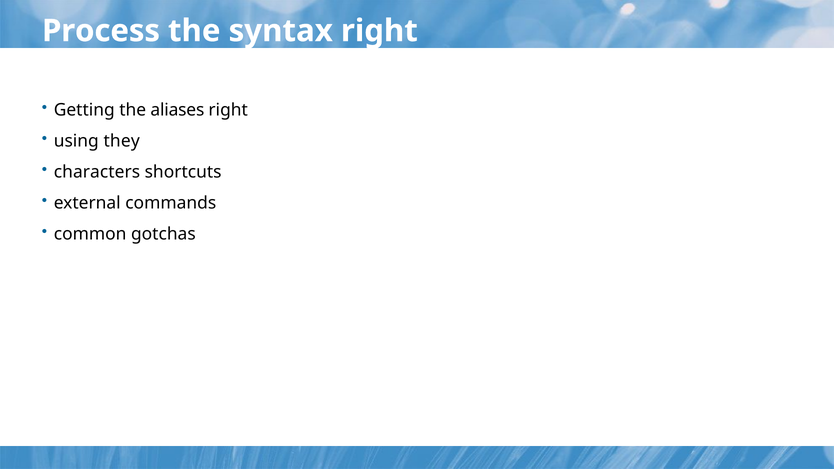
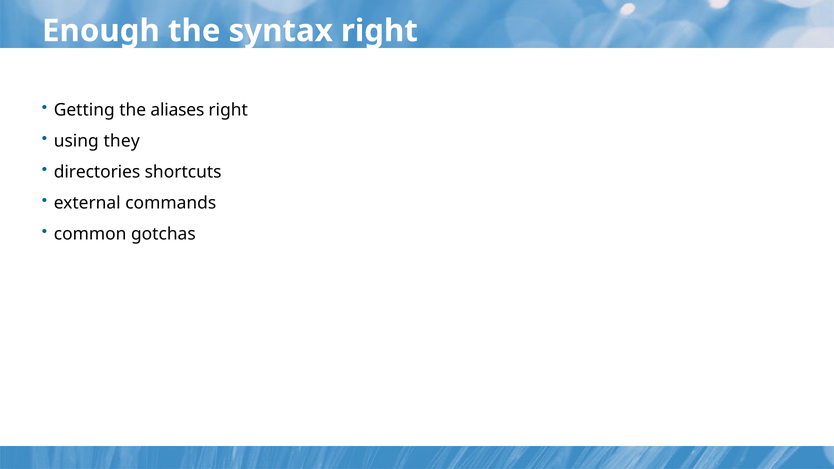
Process: Process -> Enough (101, 31)
characters: characters -> directories (97, 172)
